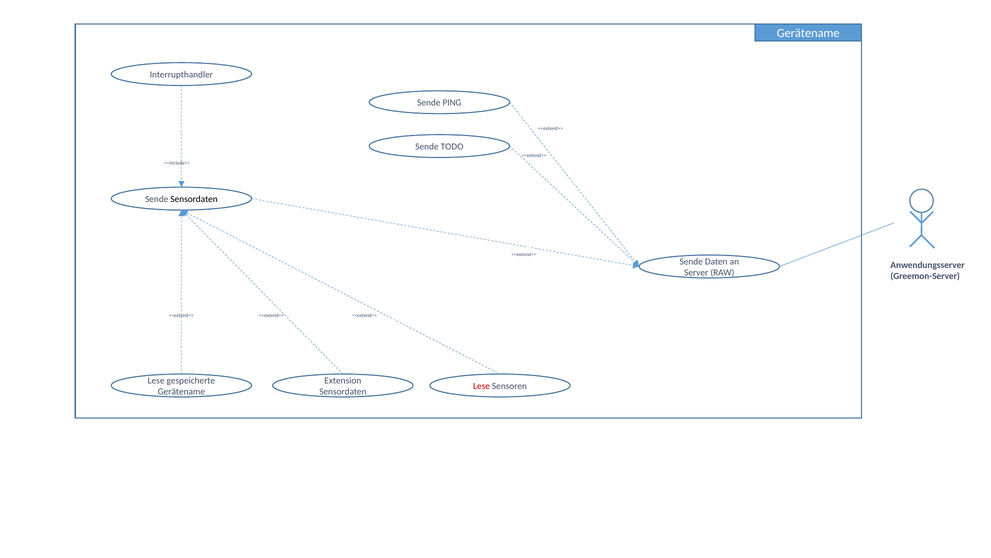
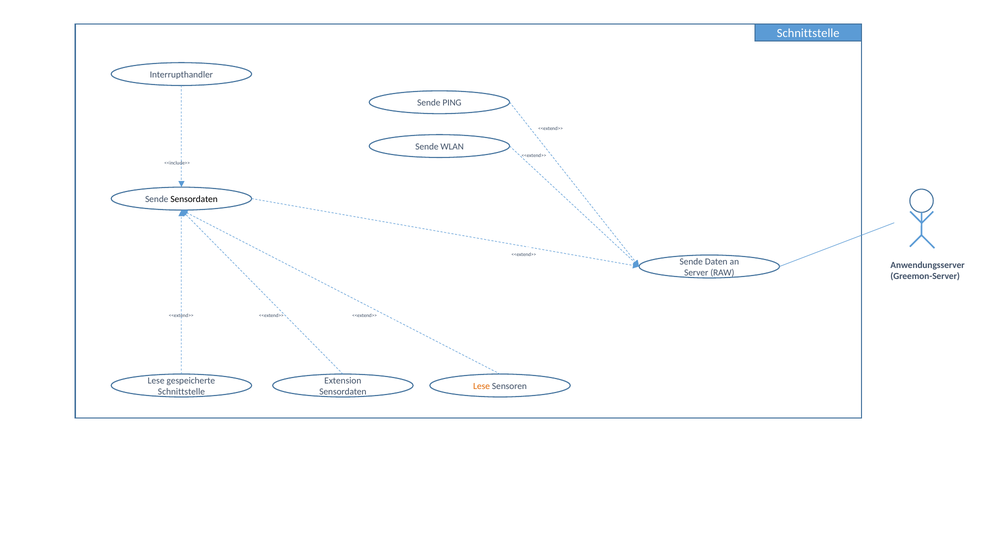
Gerätename: Gerätename -> Schnittstelle (808, 33)
TODO: TODO -> WLAN (452, 147)
Lese colour: red -> orange (482, 386)
Gerätename: Gerätename -> Schnittstelle (181, 391)
